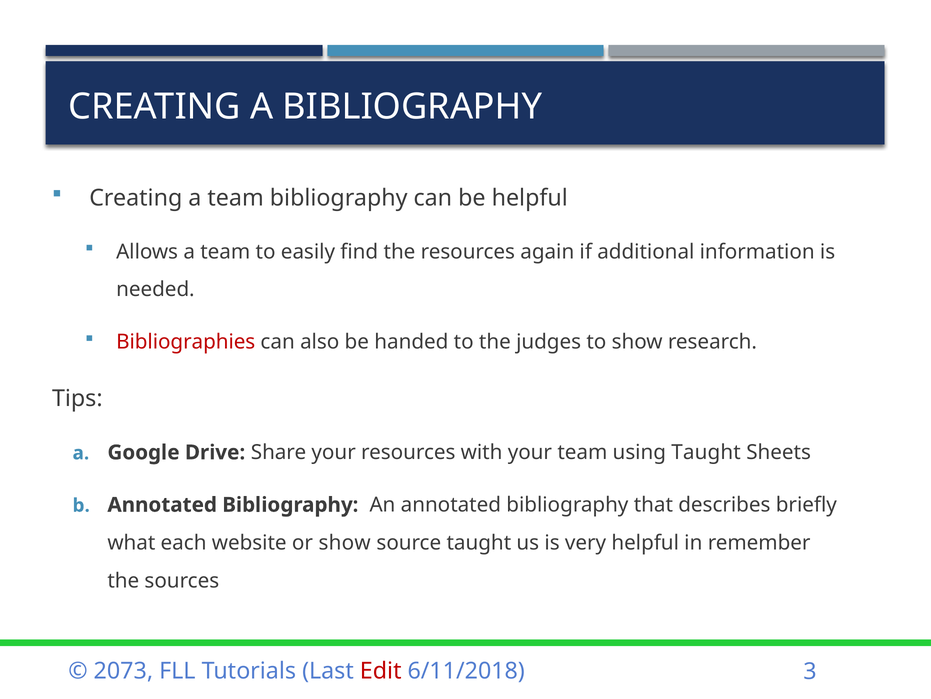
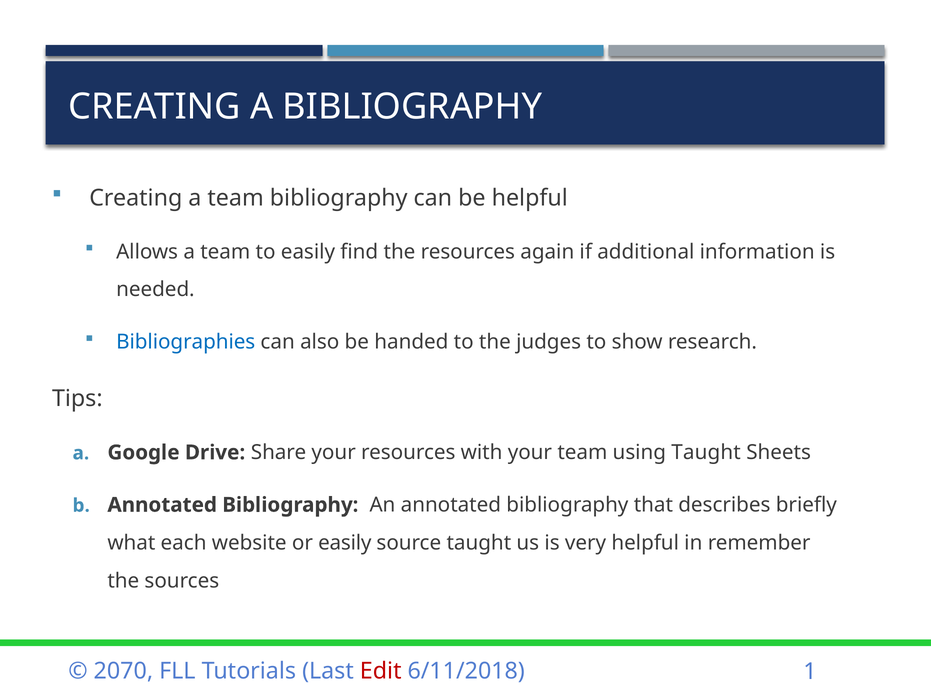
Bibliographies colour: red -> blue (186, 342)
or show: show -> easily (345, 542)
2073: 2073 -> 2070 (123, 671)
3: 3 -> 1 (810, 671)
